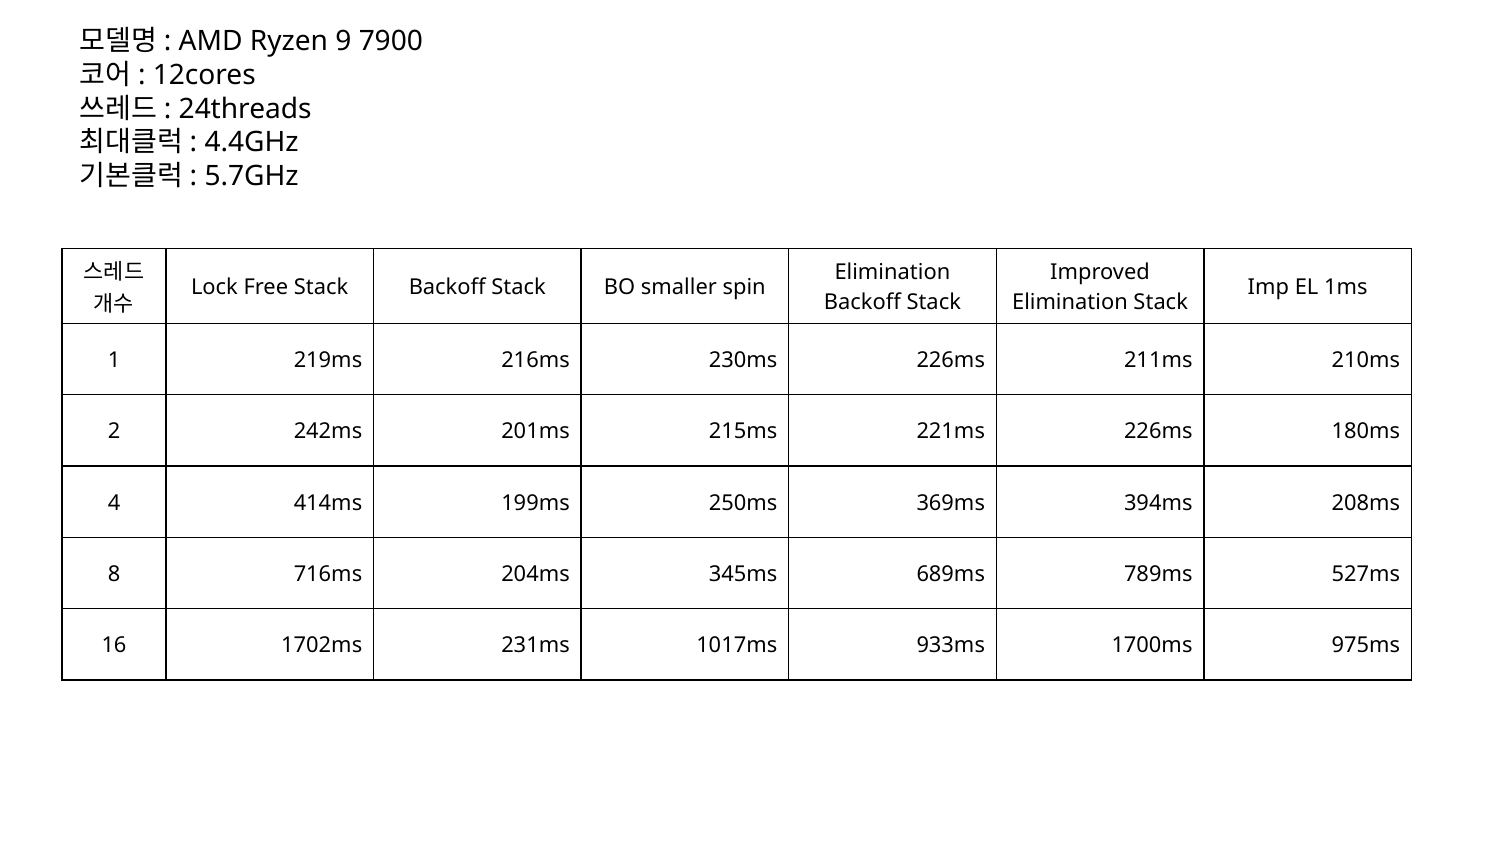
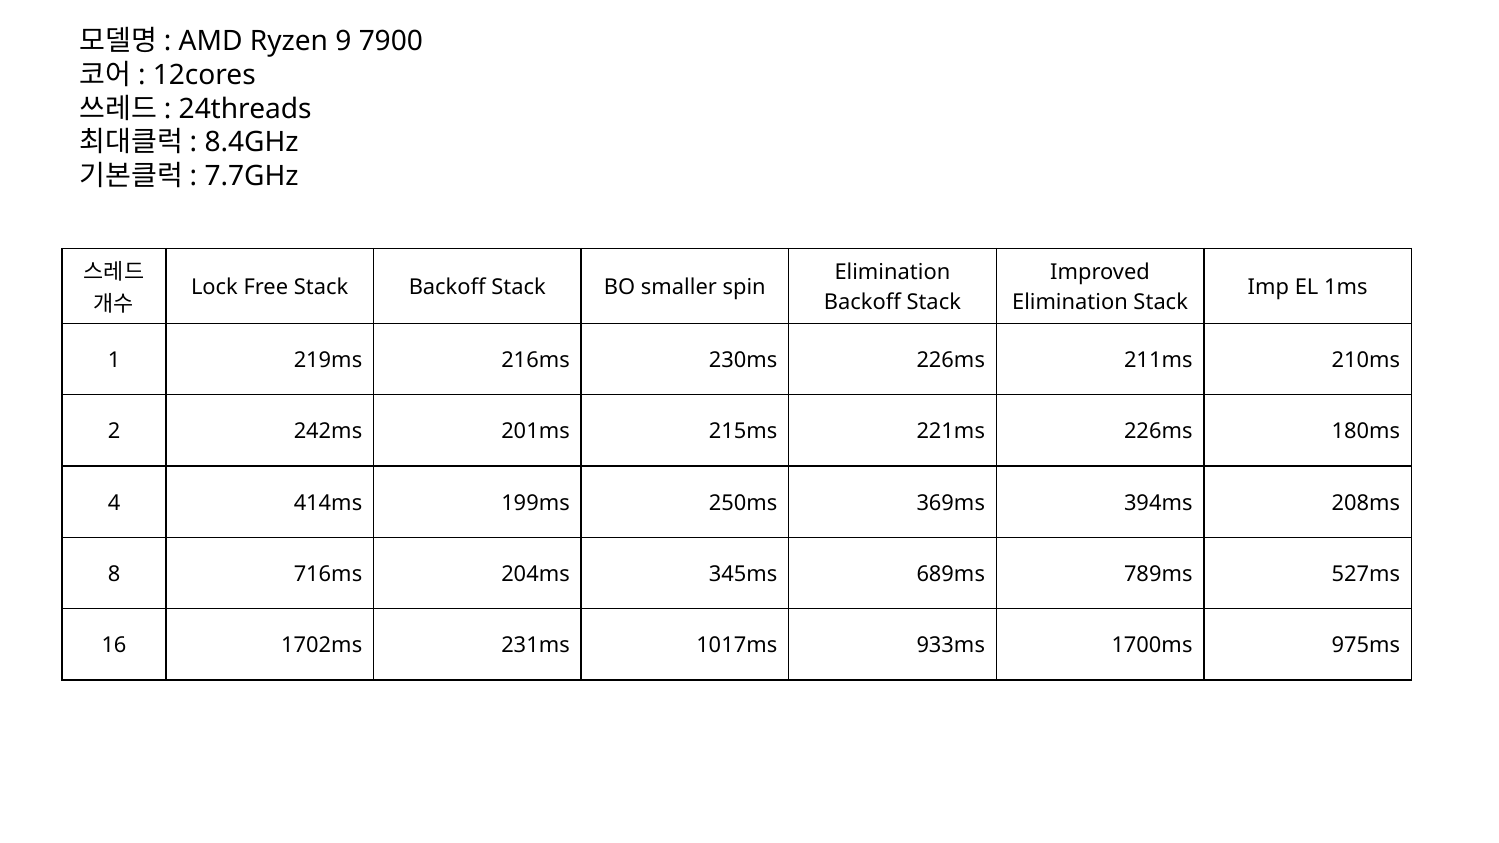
4.4GHz: 4.4GHz -> 8.4GHz (252, 143)
5.7GHz: 5.7GHz -> 7.7GHz (252, 176)
